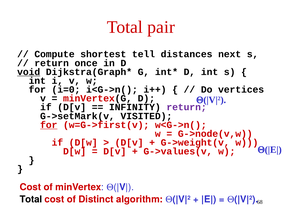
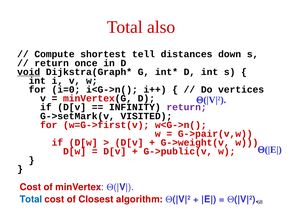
pair: pair -> also (161, 27)
next: next -> down (230, 54)
for underline: present -> none (49, 124)
G->node(v,w: G->node(v,w -> G->pair(v,w (215, 133)
G->values(v: G->values(v -> G->public(v (178, 151)
Total colour: black -> blue (31, 199)
Distinct: Distinct -> Closest (96, 199)
